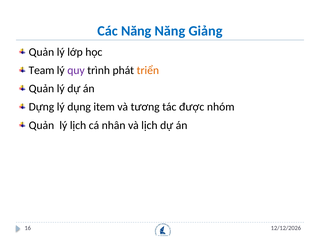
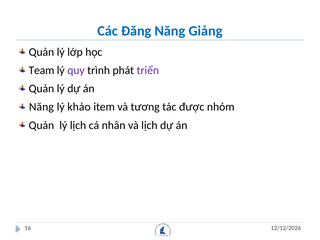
Các Năng: Năng -> Đăng (136, 31)
triển colour: orange -> purple (148, 70)
Dựng: Dựng -> Năng (41, 107)
dụng: dụng -> khảo (79, 107)
